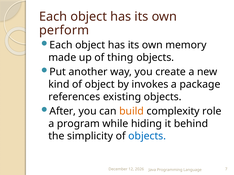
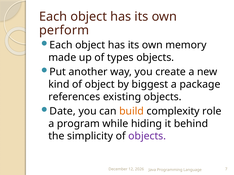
thing: thing -> types (120, 58)
invokes: invokes -> biggest (150, 85)
After: After -> Date (63, 111)
objects colour: blue -> purple (147, 136)
